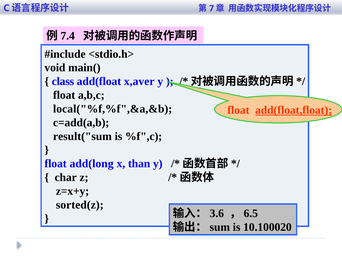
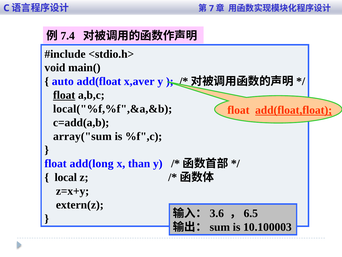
class: class -> auto (63, 81)
float underline: none -> present (64, 95)
result("sum: result("sum -> array("sum (82, 136)
char: char -> local (66, 177)
sorted(z: sorted(z -> extern(z (80, 204)
10.100020: 10.100020 -> 10.100003 (267, 227)
